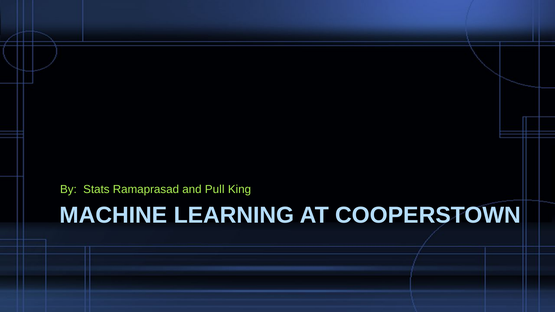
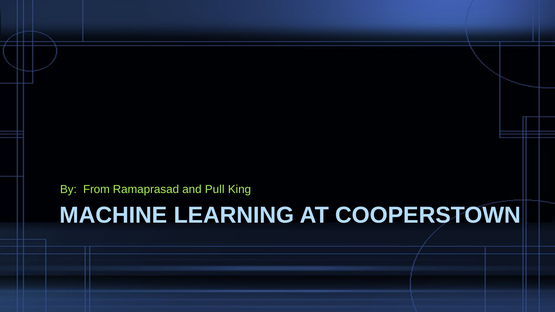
Stats: Stats -> From (96, 190)
